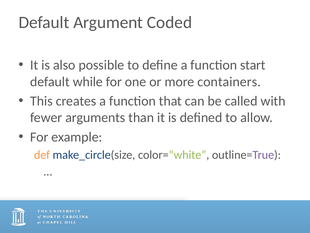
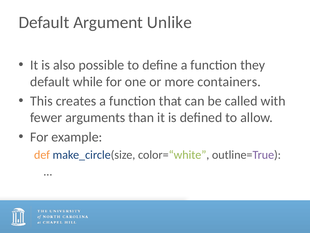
Coded: Coded -> Unlike (169, 22)
start: start -> they (253, 65)
